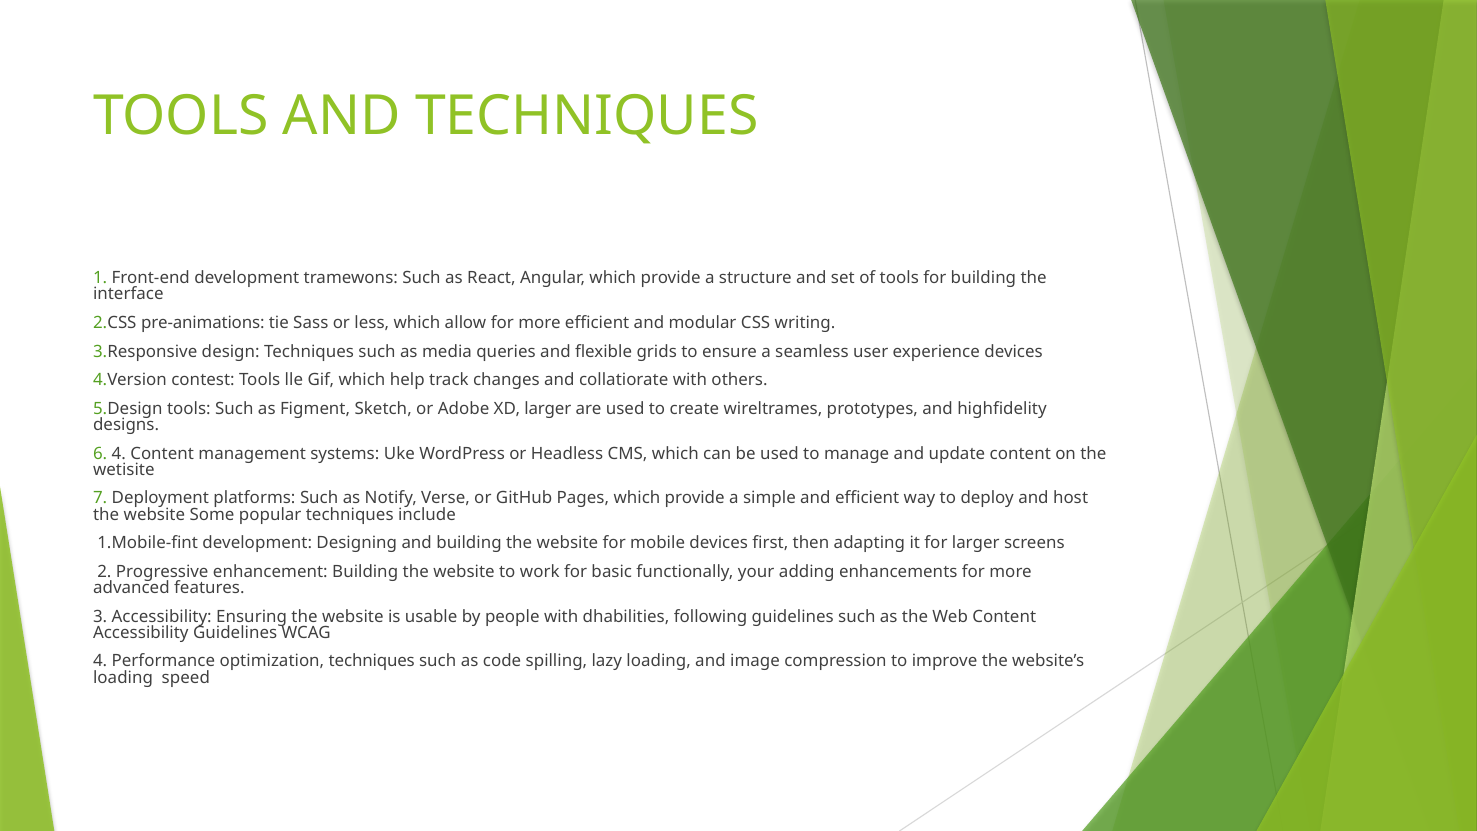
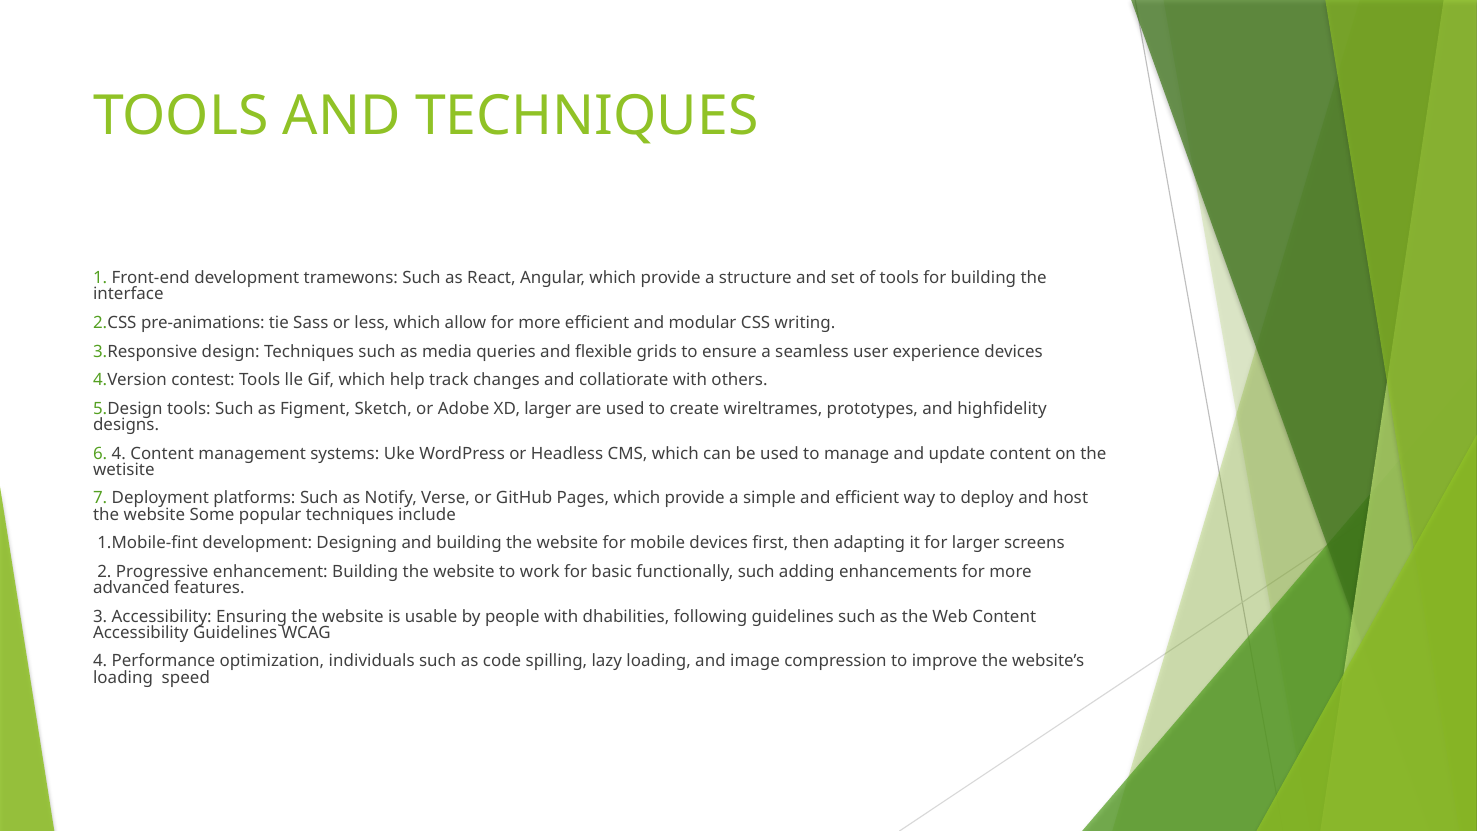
functionally your: your -> such (756, 572)
optimization techniques: techniques -> individuals (372, 661)
